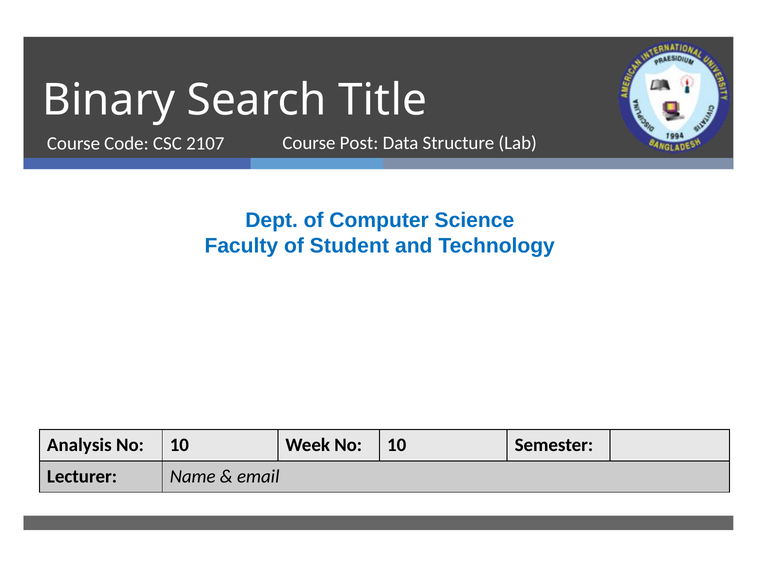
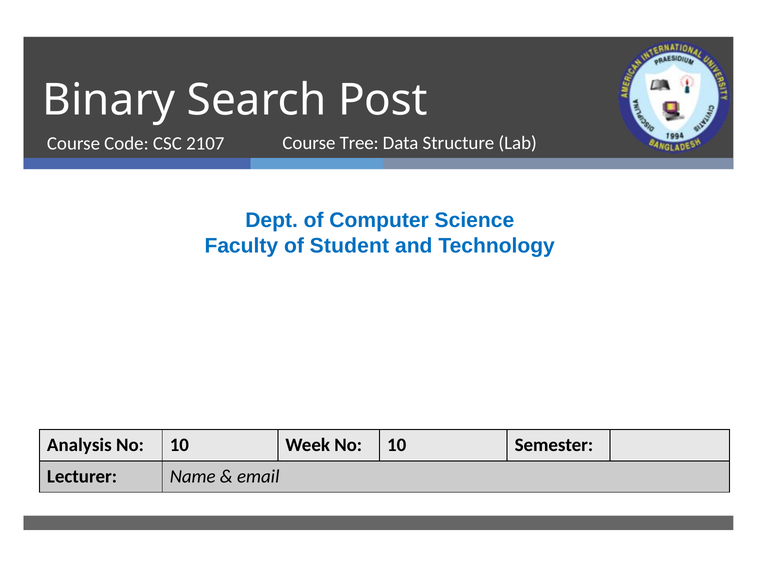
Title: Title -> Post (383, 100)
Post: Post -> Tree (359, 143)
